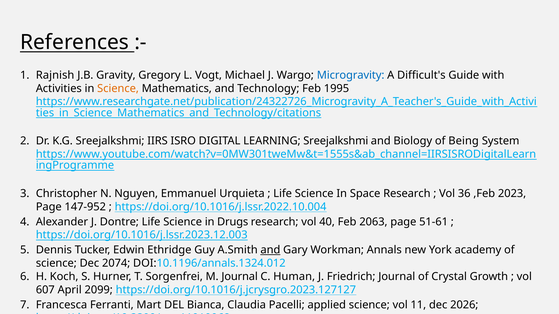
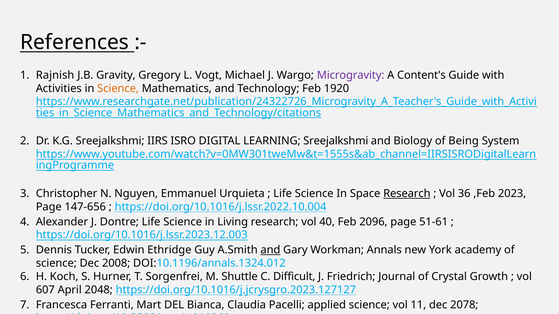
Microgravity colour: blue -> purple (351, 75)
Difficult's: Difficult's -> Content's (421, 75)
1995: 1995 -> 1920 (336, 89)
Research underline: none -> present (407, 194)
147-952: 147-952 -> 147-656 (85, 207)
Drugs: Drugs -> Living (233, 222)
2063: 2063 -> 2096 (373, 222)
2074: 2074 -> 2008 (116, 264)
M Journal: Journal -> Shuttle (240, 277)
Human: Human -> Difficult (294, 277)
2099: 2099 -> 2048 (99, 290)
2026: 2026 -> 2078 (464, 305)
